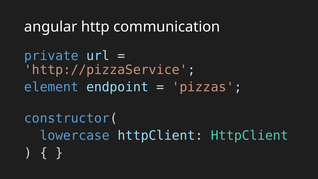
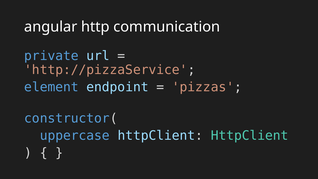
lowercase: lowercase -> uppercase (75, 136)
